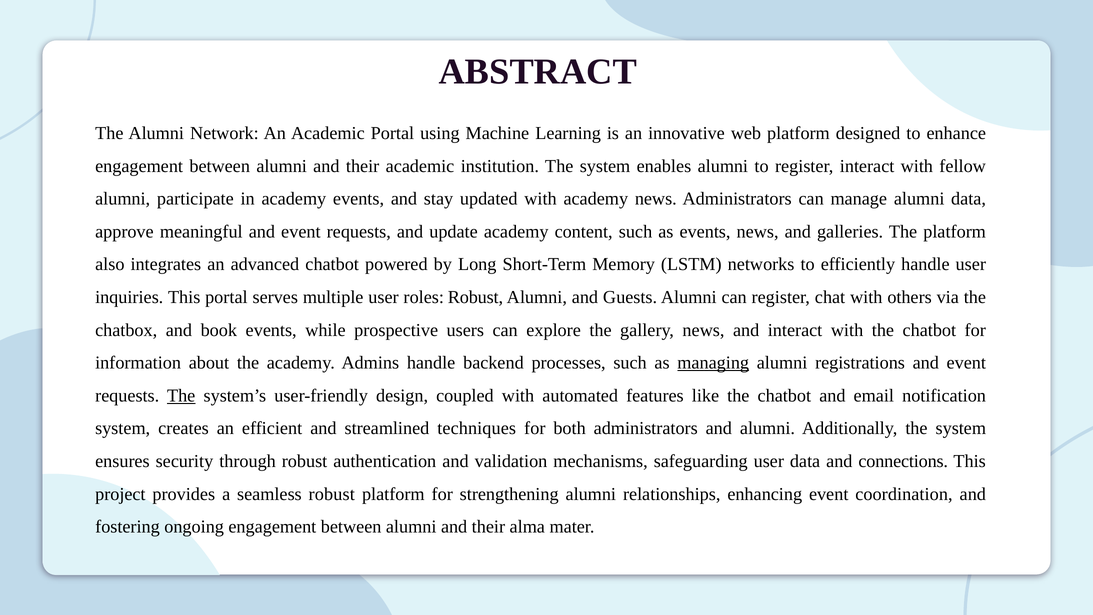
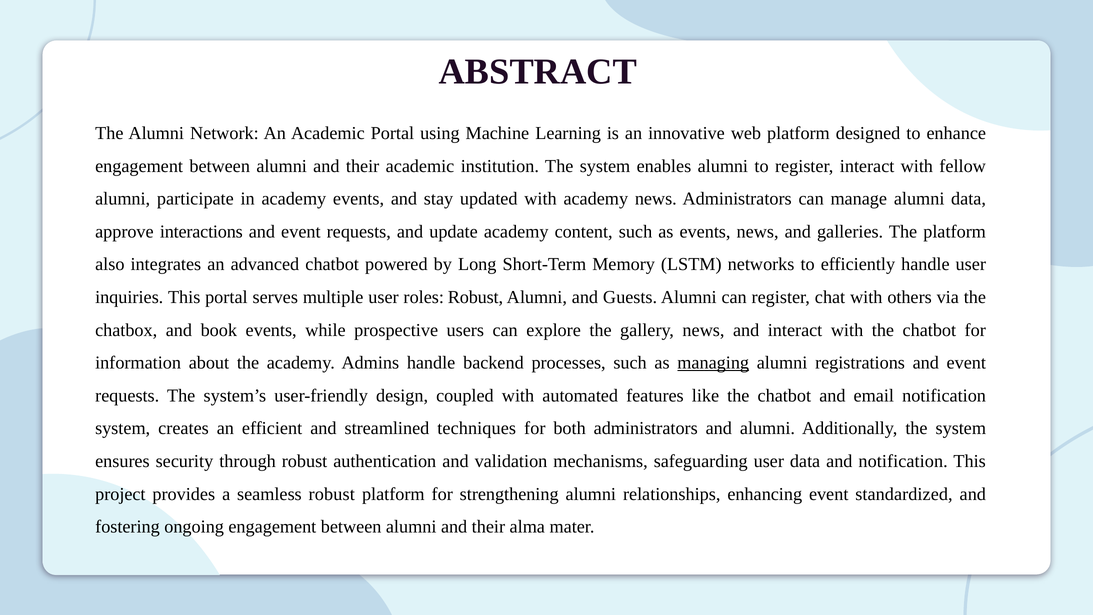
meaningful: meaningful -> interactions (201, 232)
The underline: present -> none (181, 396)
and connections: connections -> notification (903, 461)
coordination: coordination -> standardized (904, 494)
